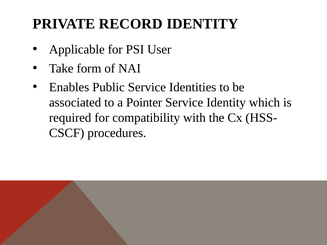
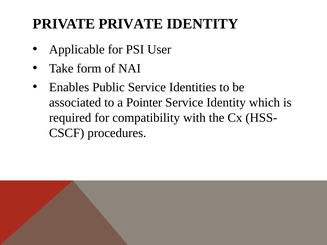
PRIVATE RECORD: RECORD -> PRIVATE (131, 24)
